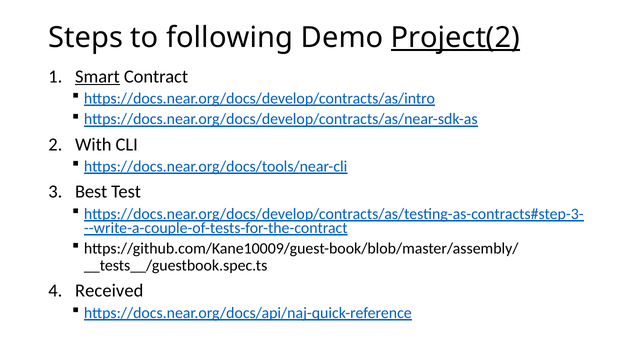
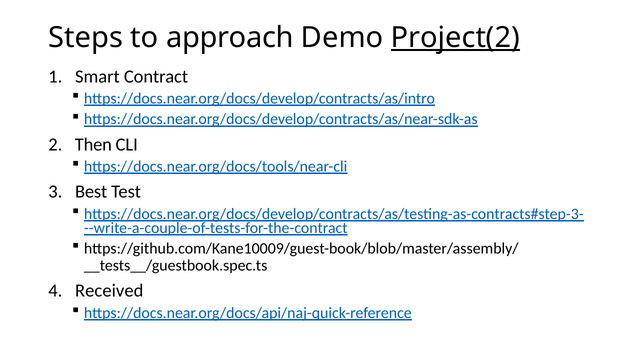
following: following -> approach (230, 37)
Smart underline: present -> none (97, 76)
With: With -> Then (93, 144)
